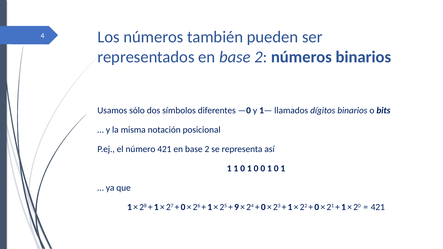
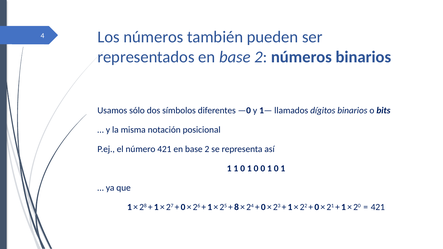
9: 9 -> 8 (237, 207)
